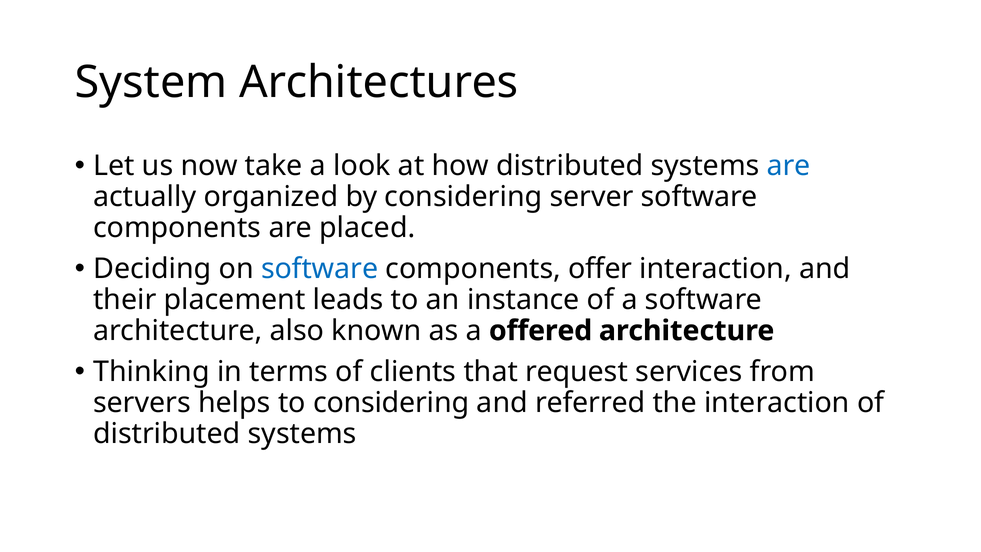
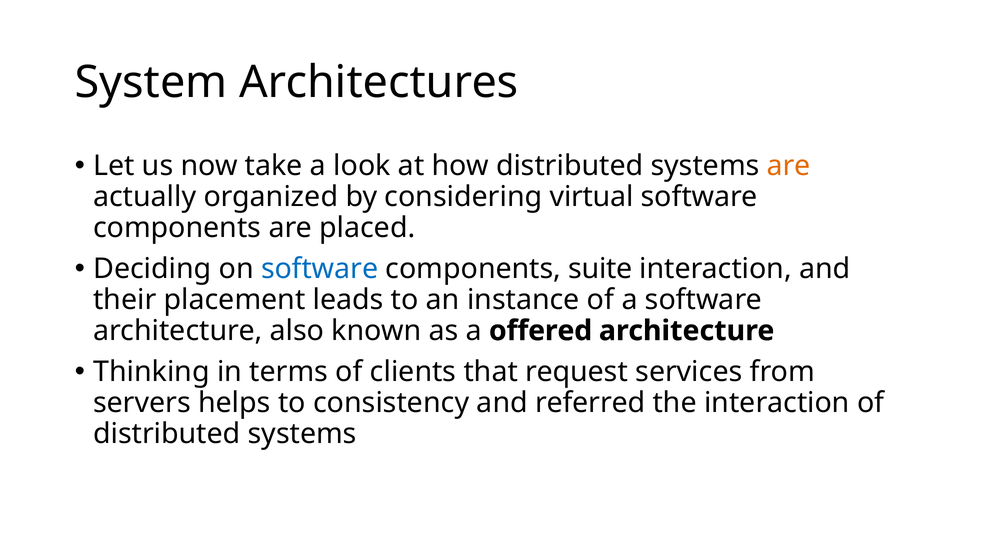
are colour: blue -> orange (789, 166)
server: server -> virtual (592, 197)
offer: offer -> suite (600, 269)
to considering: considering -> consistency (391, 403)
